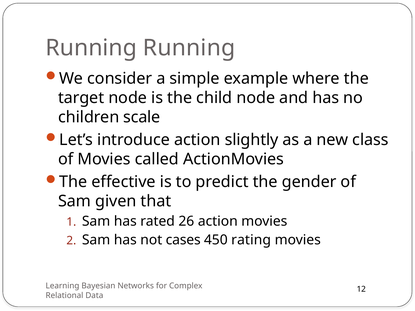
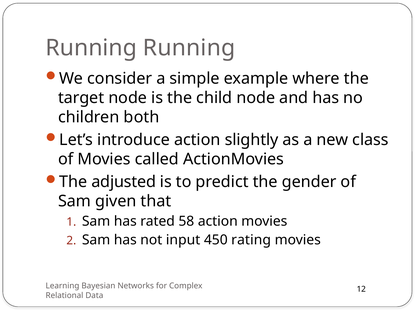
scale: scale -> both (142, 117)
effective: effective -> adjusted (124, 182)
26: 26 -> 58 (186, 221)
cases: cases -> input (183, 240)
